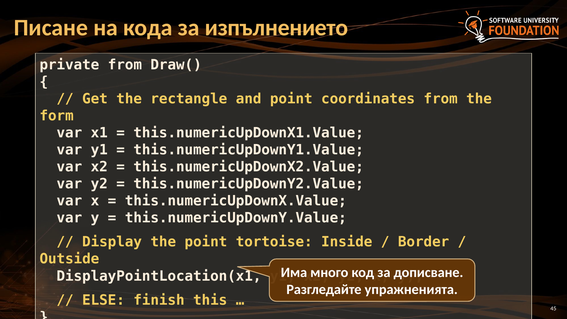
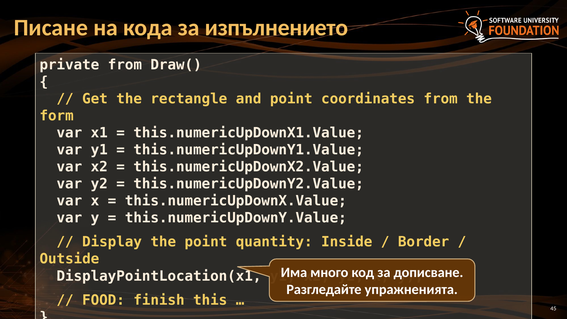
tortoise: tortoise -> quantity (274, 242)
ELSE: ELSE -> FOOD (103, 300)
